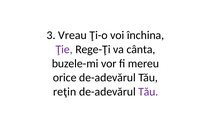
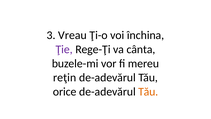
orice: orice -> reţin (65, 77)
reţin: reţin -> orice (65, 91)
Tău colour: purple -> orange (148, 91)
